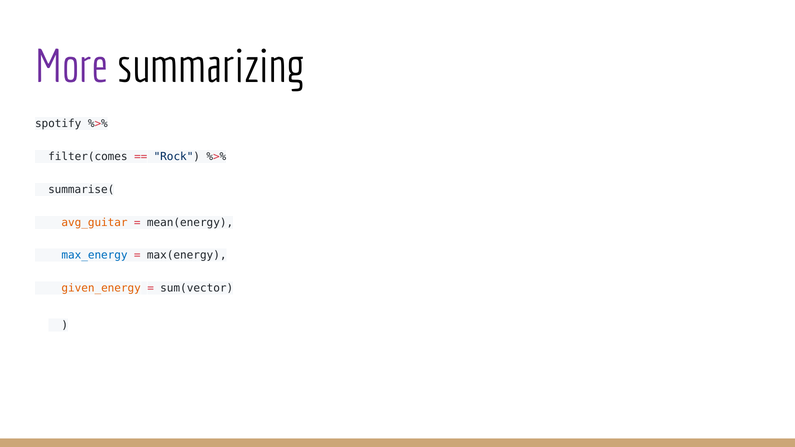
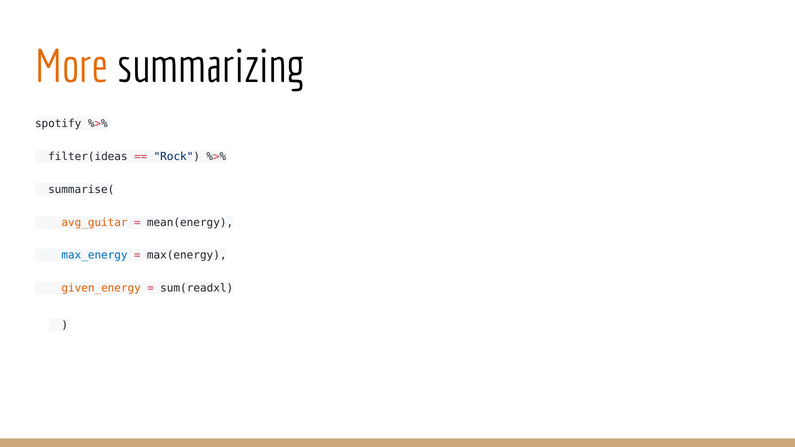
More colour: purple -> orange (72, 67)
filter(comes: filter(comes -> filter(ideas (88, 157)
sum(vector: sum(vector -> sum(readxl (197, 288)
